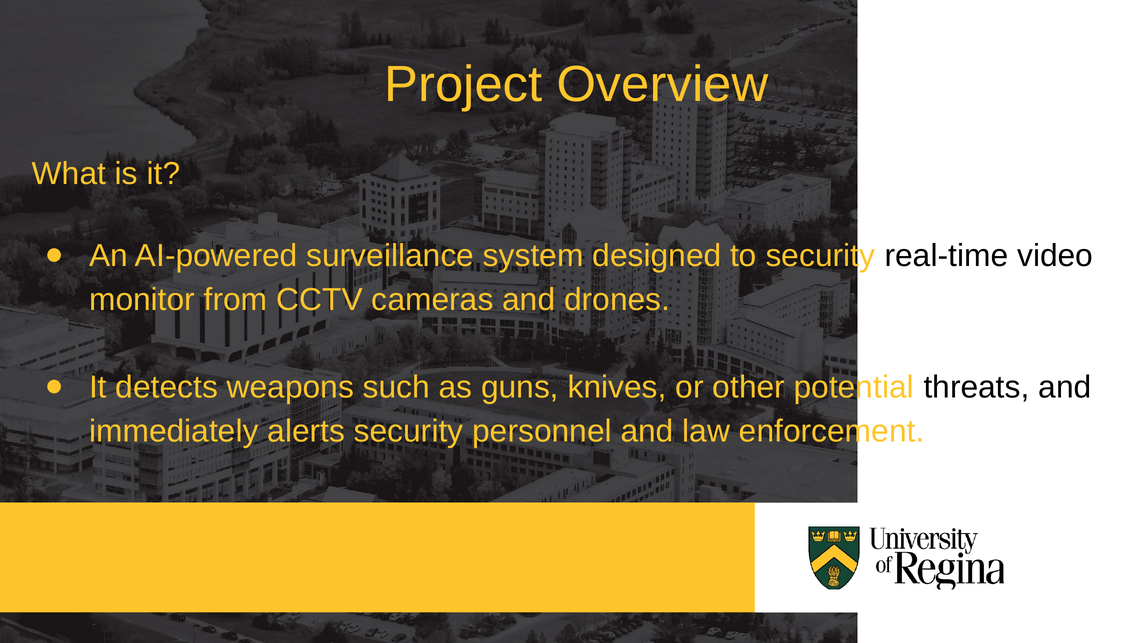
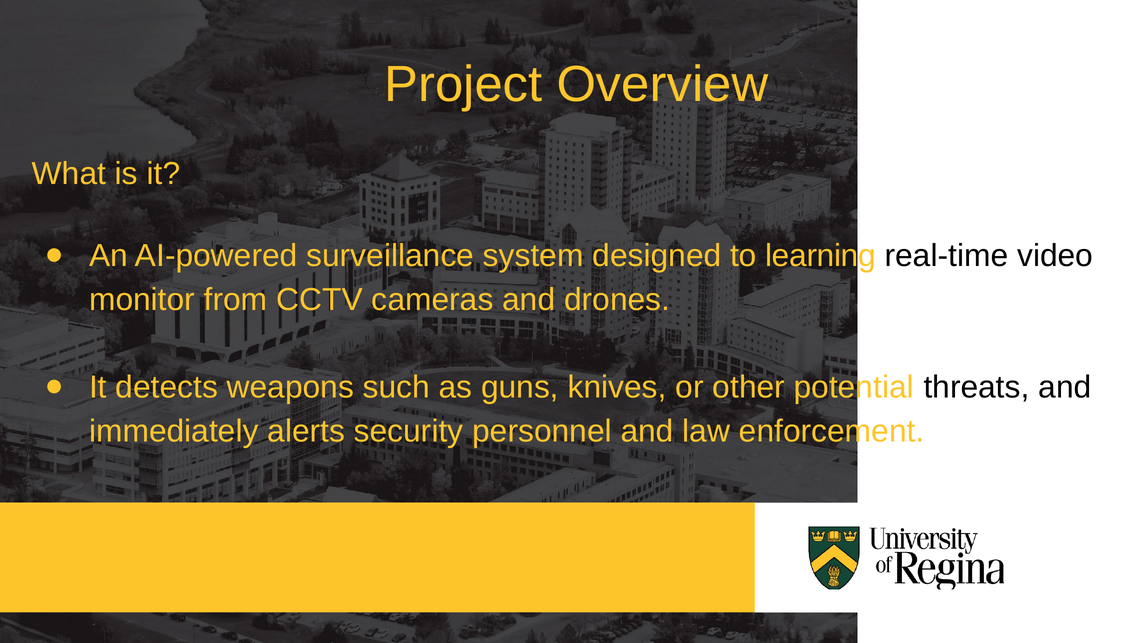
to security: security -> learning (820, 256)
